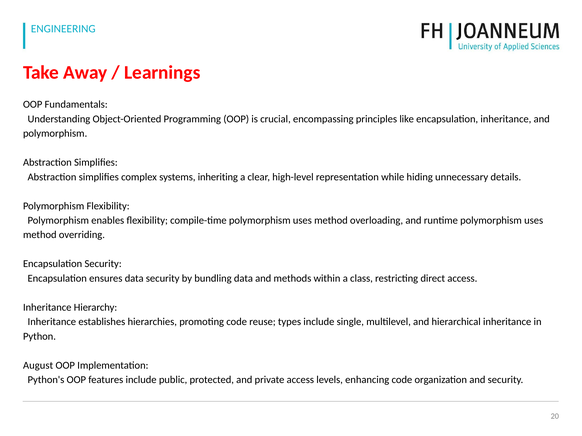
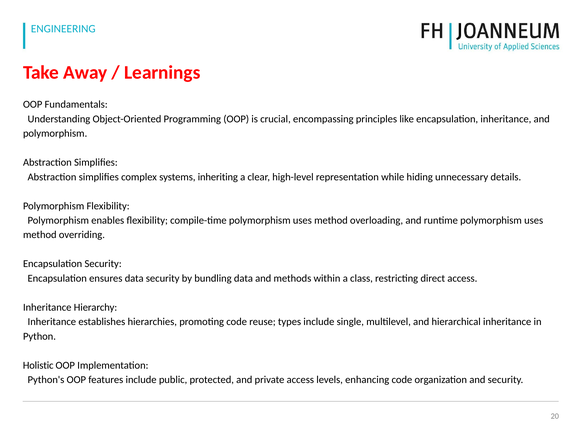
August: August -> Holistic (38, 366)
